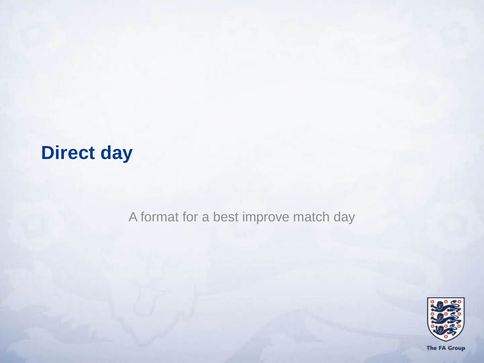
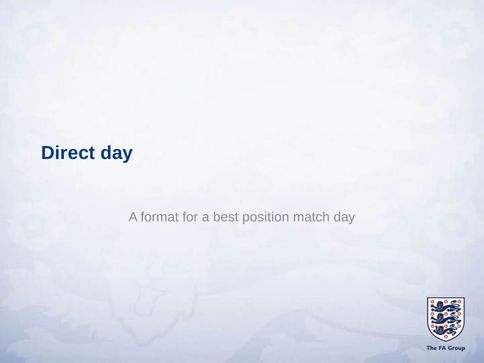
improve: improve -> position (266, 217)
